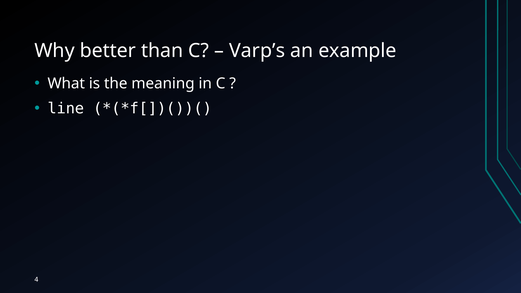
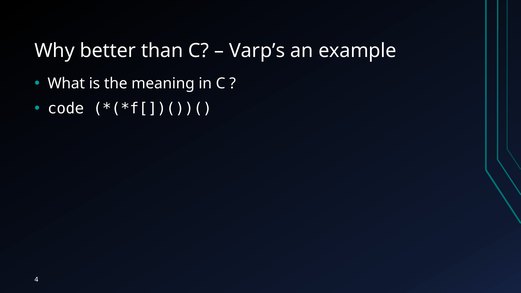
line: line -> code (66, 109)
